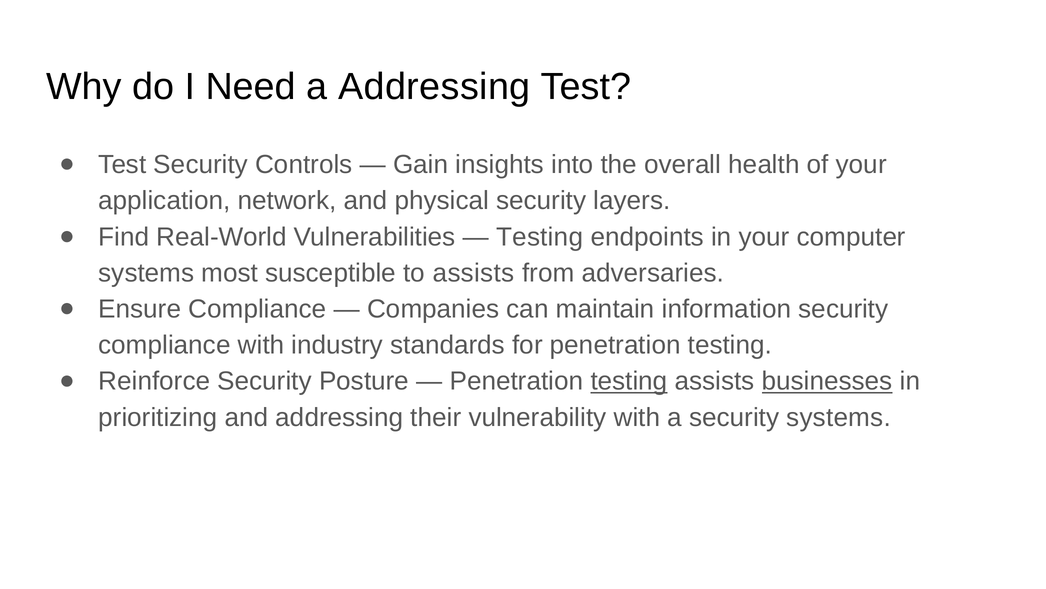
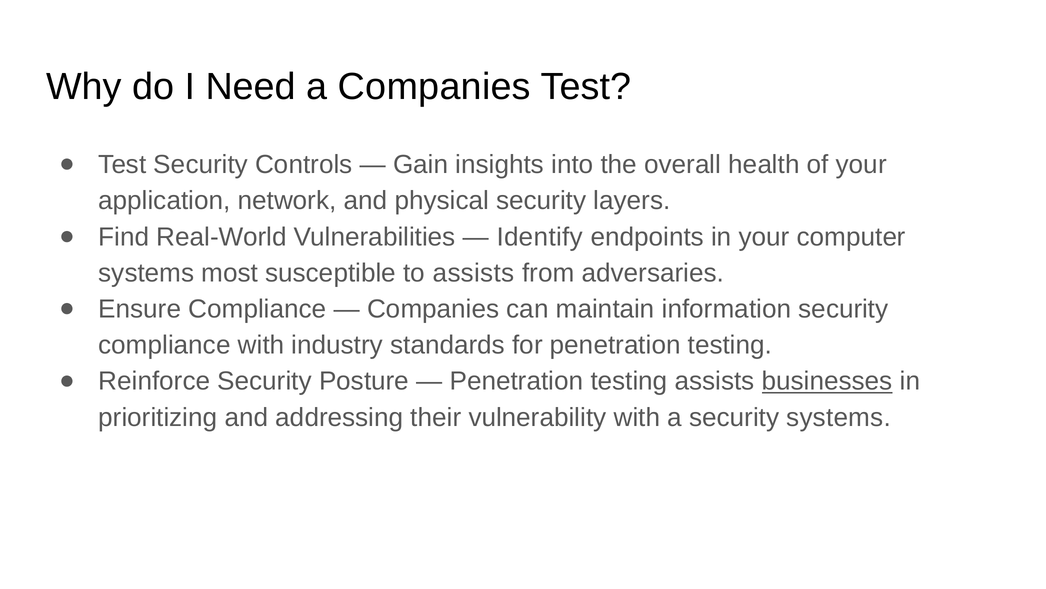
a Addressing: Addressing -> Companies (434, 87)
Testing: Testing -> Identify (540, 237)
testing underline: present -> none (629, 381)
